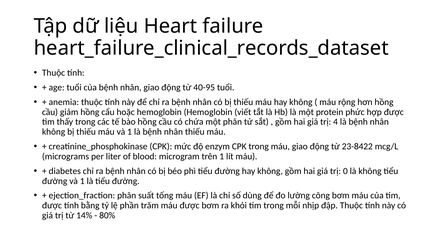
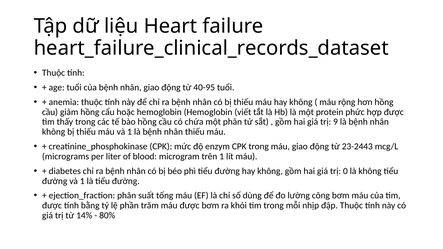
4: 4 -> 9 (336, 122)
23-8422: 23-8422 -> 23-2443 (357, 147)
